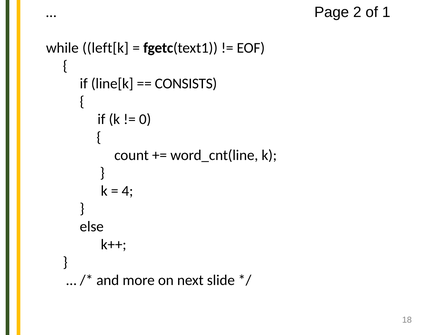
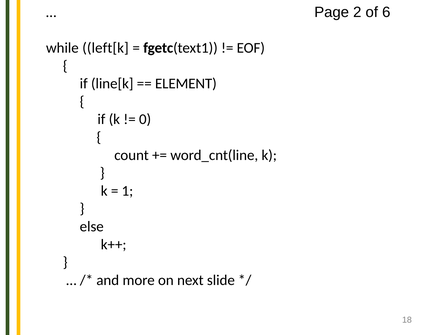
1: 1 -> 6 (386, 12)
CONSISTS: CONSISTS -> ELEMENT (186, 84)
4: 4 -> 1 (127, 191)
